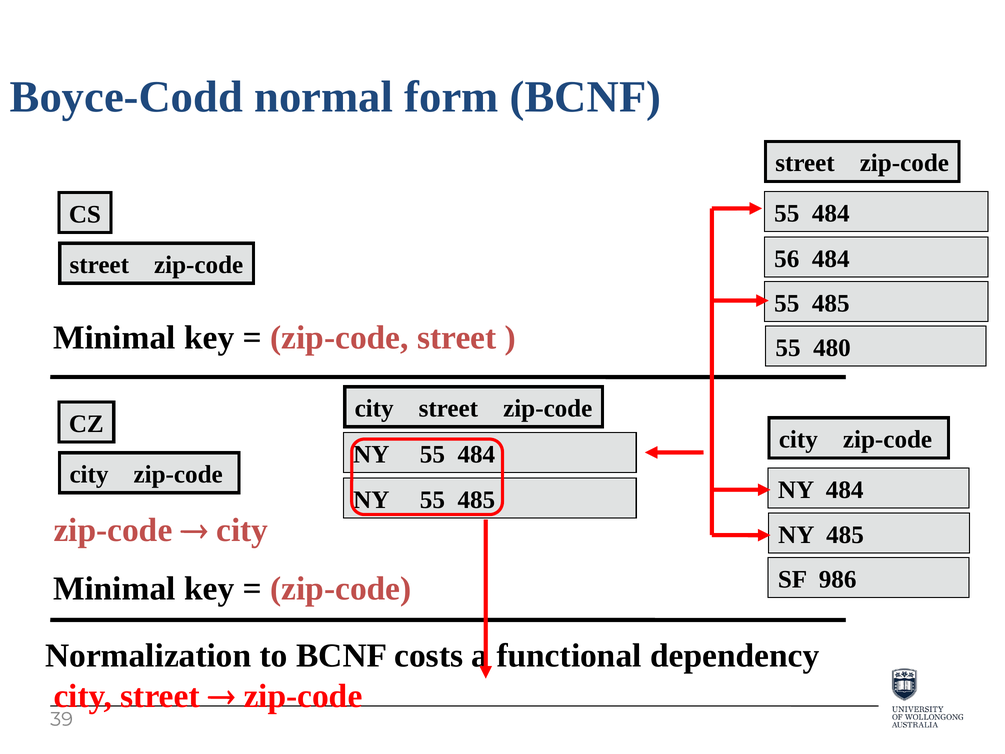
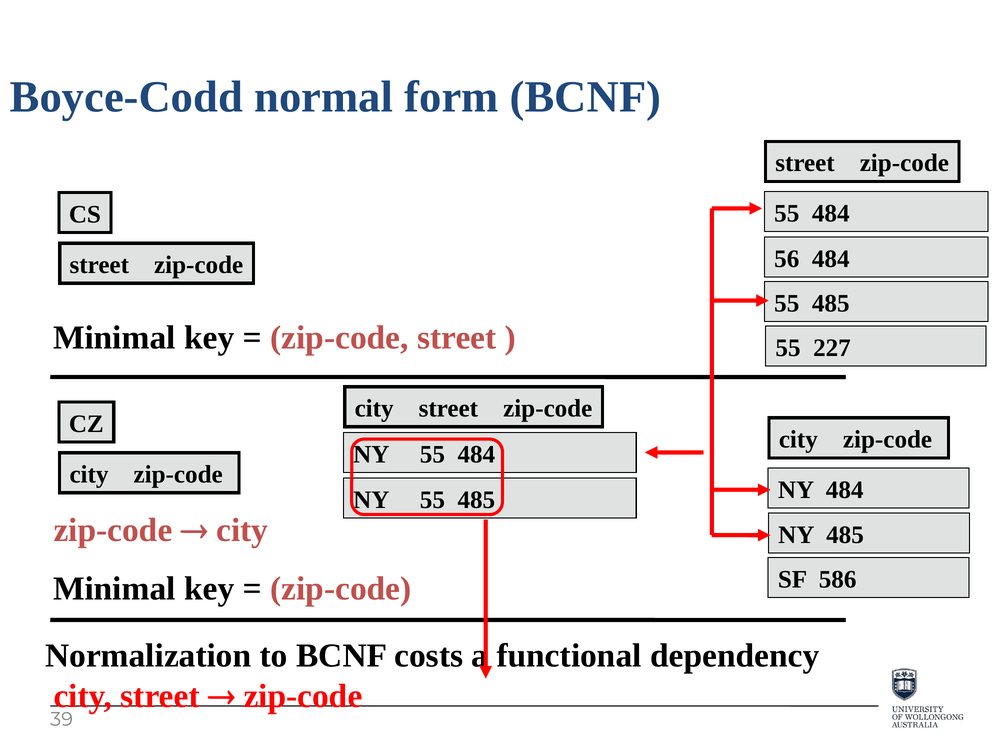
480: 480 -> 227 (832, 348)
986: 986 -> 586 (838, 579)
